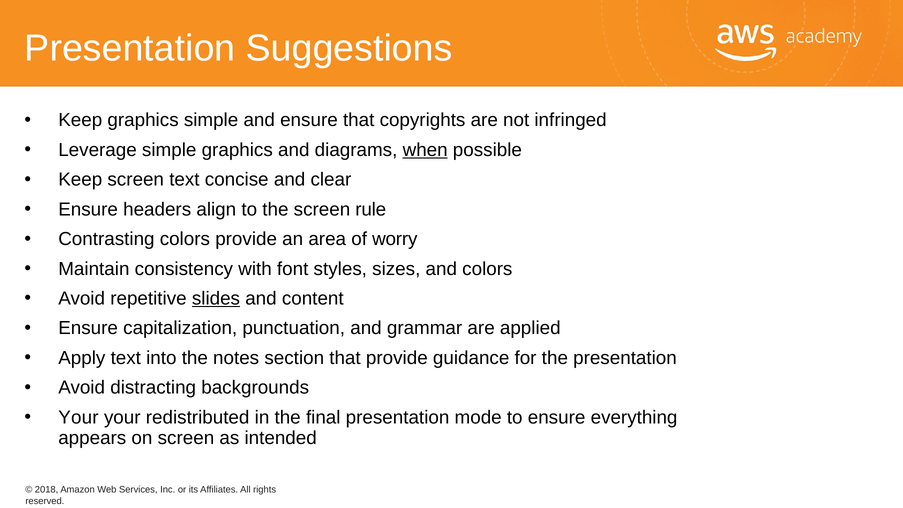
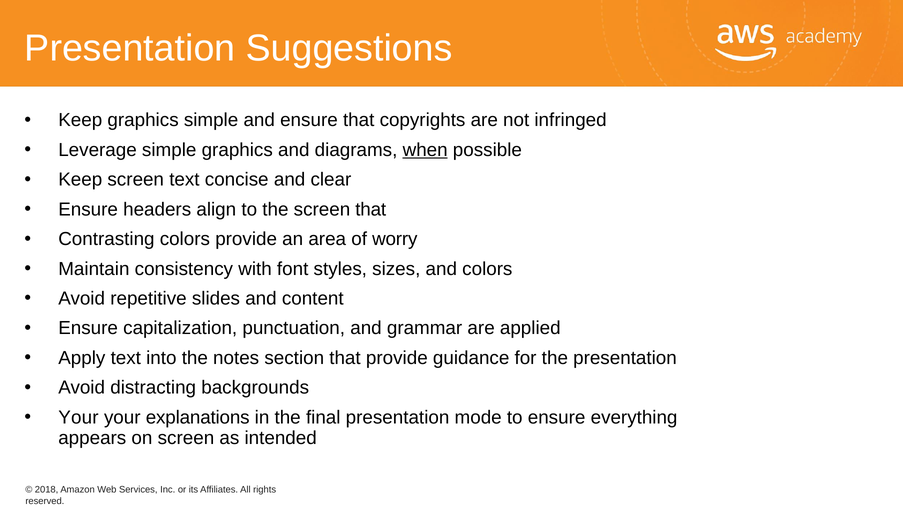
screen rule: rule -> that (371, 209)
slides underline: present -> none (216, 298)
redistributed: redistributed -> explanations (198, 417)
